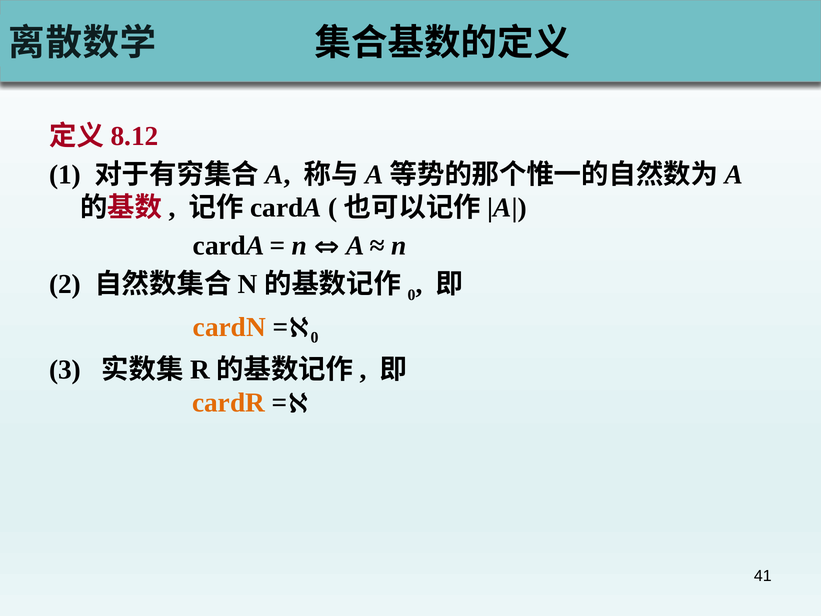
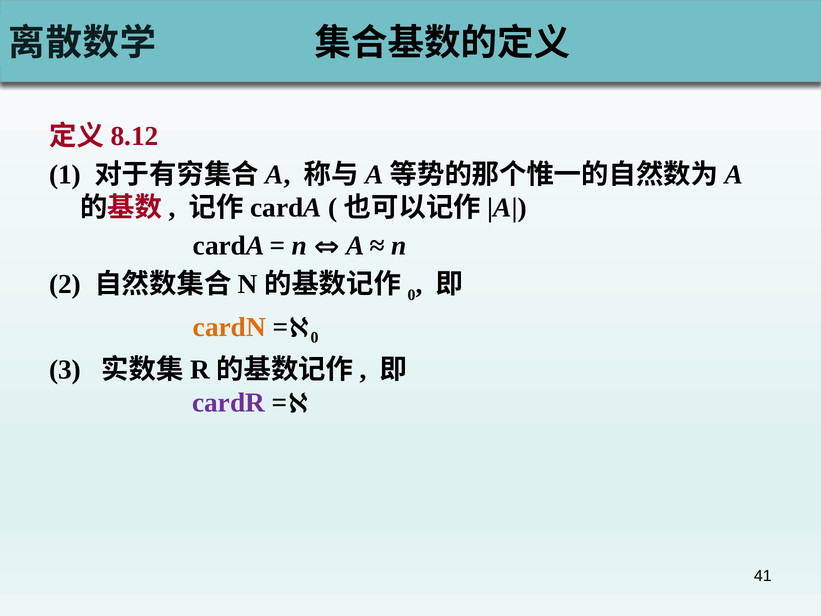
cardR colour: orange -> purple (229, 403)
